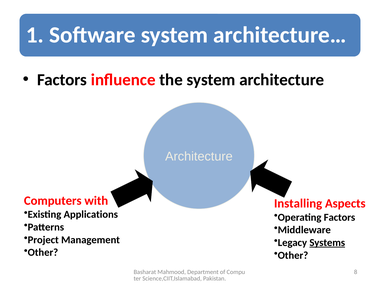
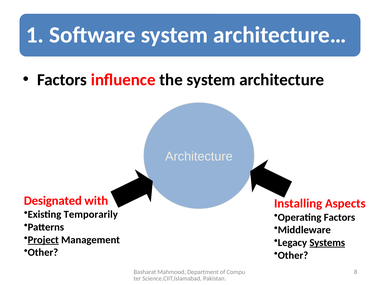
Computers: Computers -> Designated (53, 201)
Applications: Applications -> Temporarily (91, 214)
Project underline: none -> present (43, 240)
